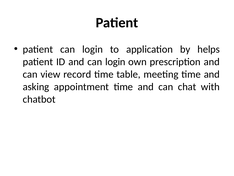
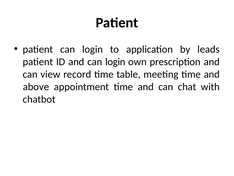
helps: helps -> leads (209, 49)
asking: asking -> above (36, 87)
